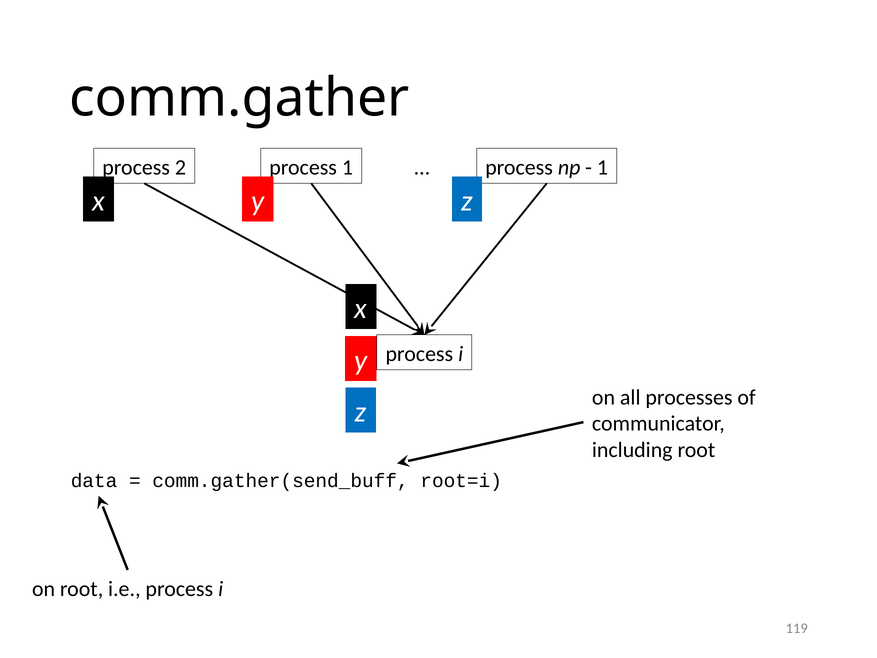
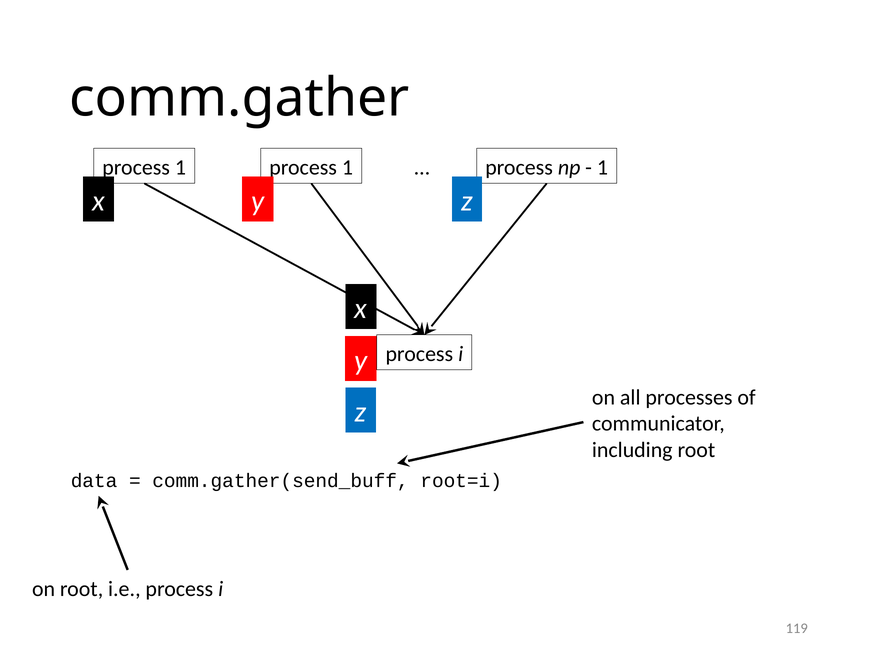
2: 2 -> 1 (180, 167)
